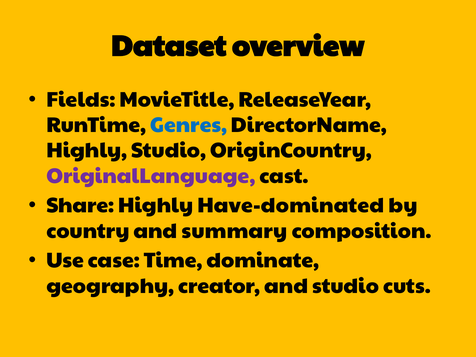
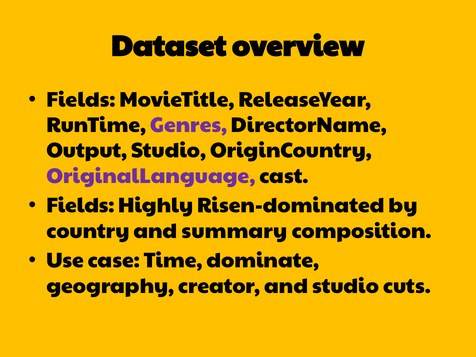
Genres colour: blue -> purple (189, 125)
Highly: Highly -> Output (87, 151)
Share: Share -> Fields (80, 206)
Have‑dominated: Have‑dominated -> Risen‑dominated (291, 206)
